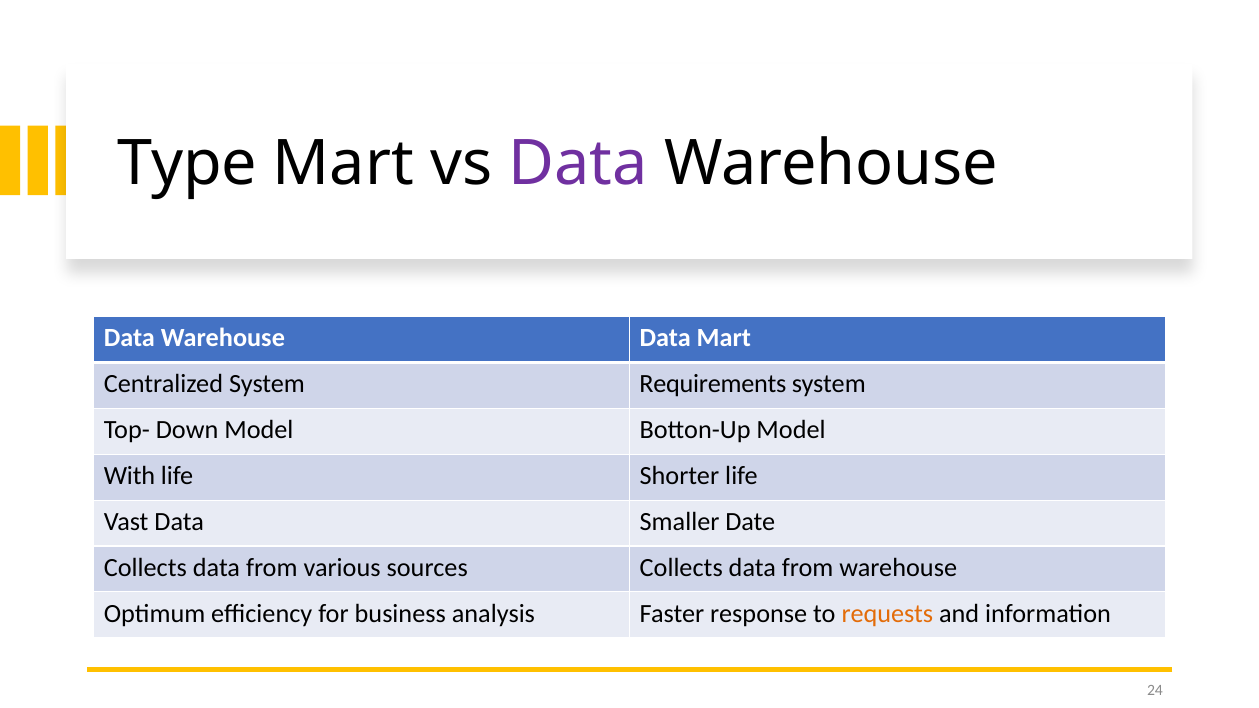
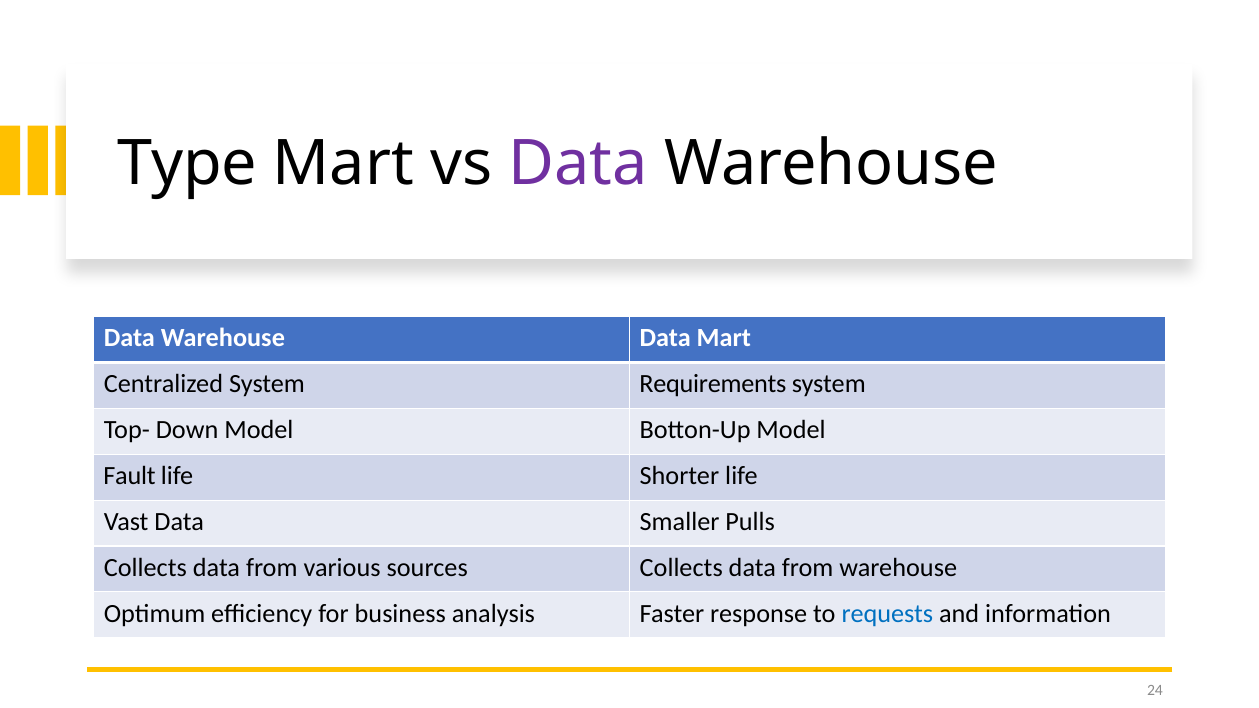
With: With -> Fault (130, 476)
Date: Date -> Pulls (750, 522)
requests colour: orange -> blue (887, 614)
